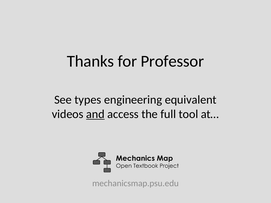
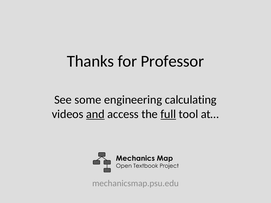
types: types -> some (88, 100)
equivalent: equivalent -> calculating (191, 100)
full underline: none -> present (168, 114)
